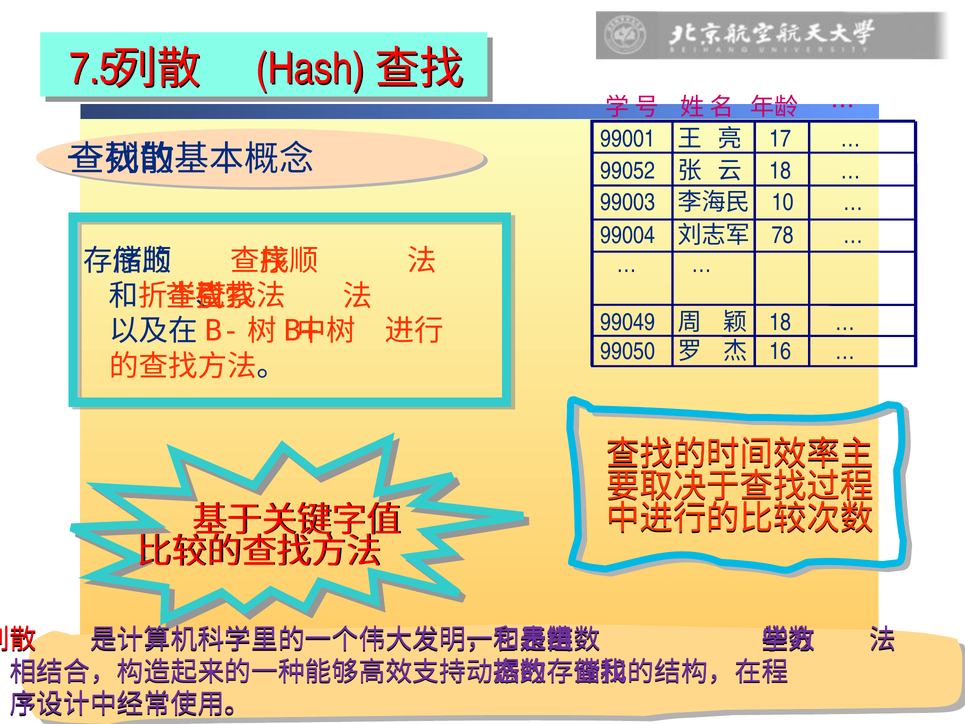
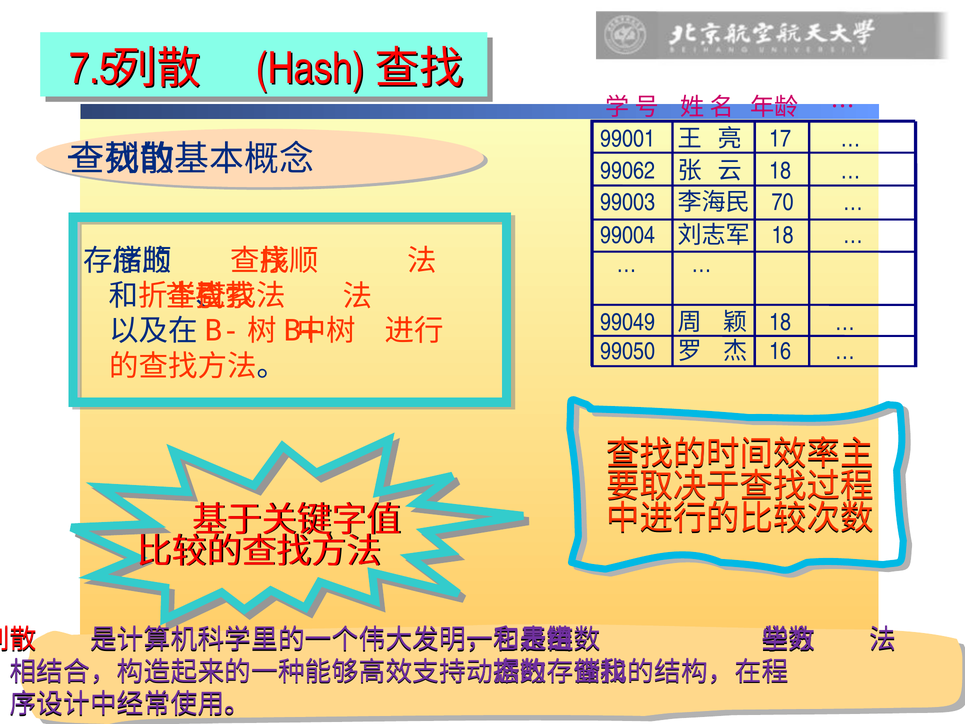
99052: 99052 -> 99062 (628, 171)
10: 10 -> 70 (783, 202)
78: 78 -> 18 (783, 235)
